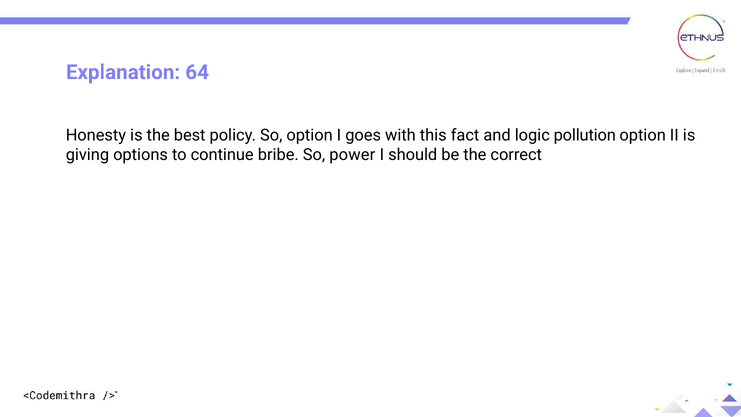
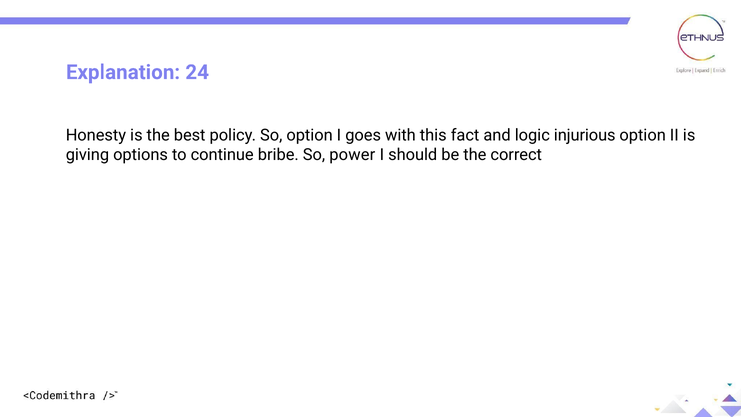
64: 64 -> 24 (197, 72)
pollution: pollution -> injurious (585, 135)
